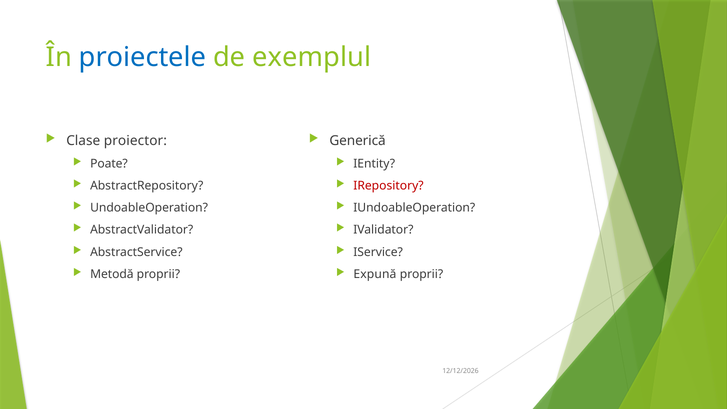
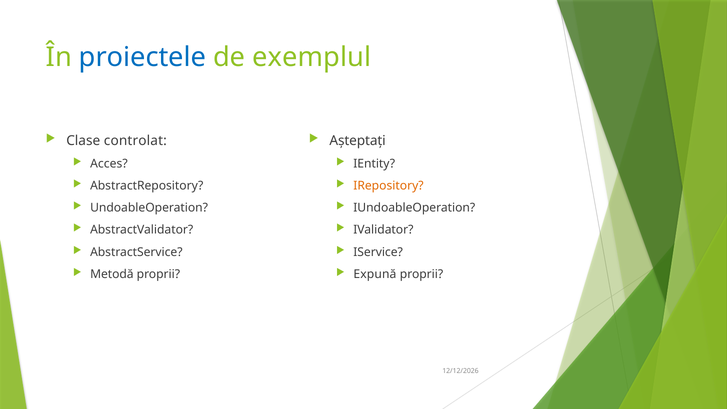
proiector: proiector -> controlat (135, 141)
Generică: Generică -> Așteptați (358, 141)
Poate: Poate -> Acces (109, 164)
IRepository colour: red -> orange (388, 186)
